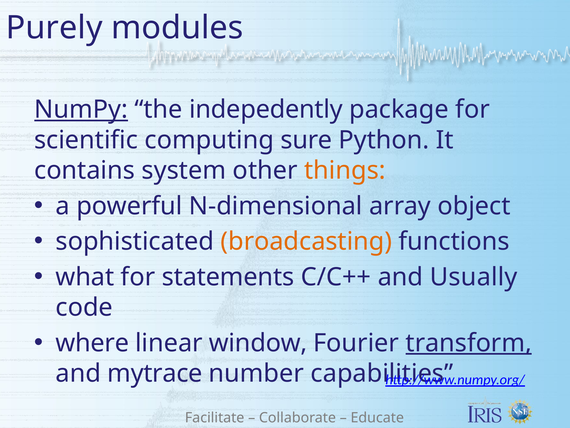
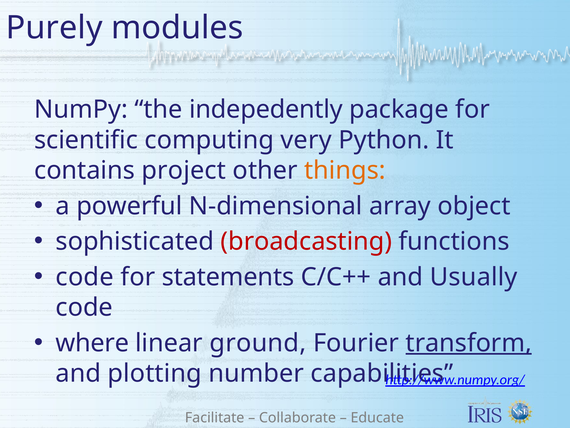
NumPy underline: present -> none (81, 109)
sure: sure -> very (306, 140)
system: system -> project (184, 170)
broadcasting colour: orange -> red (306, 241)
what: what -> code (85, 277)
window: window -> ground (258, 343)
mytrace: mytrace -> plotting (155, 373)
